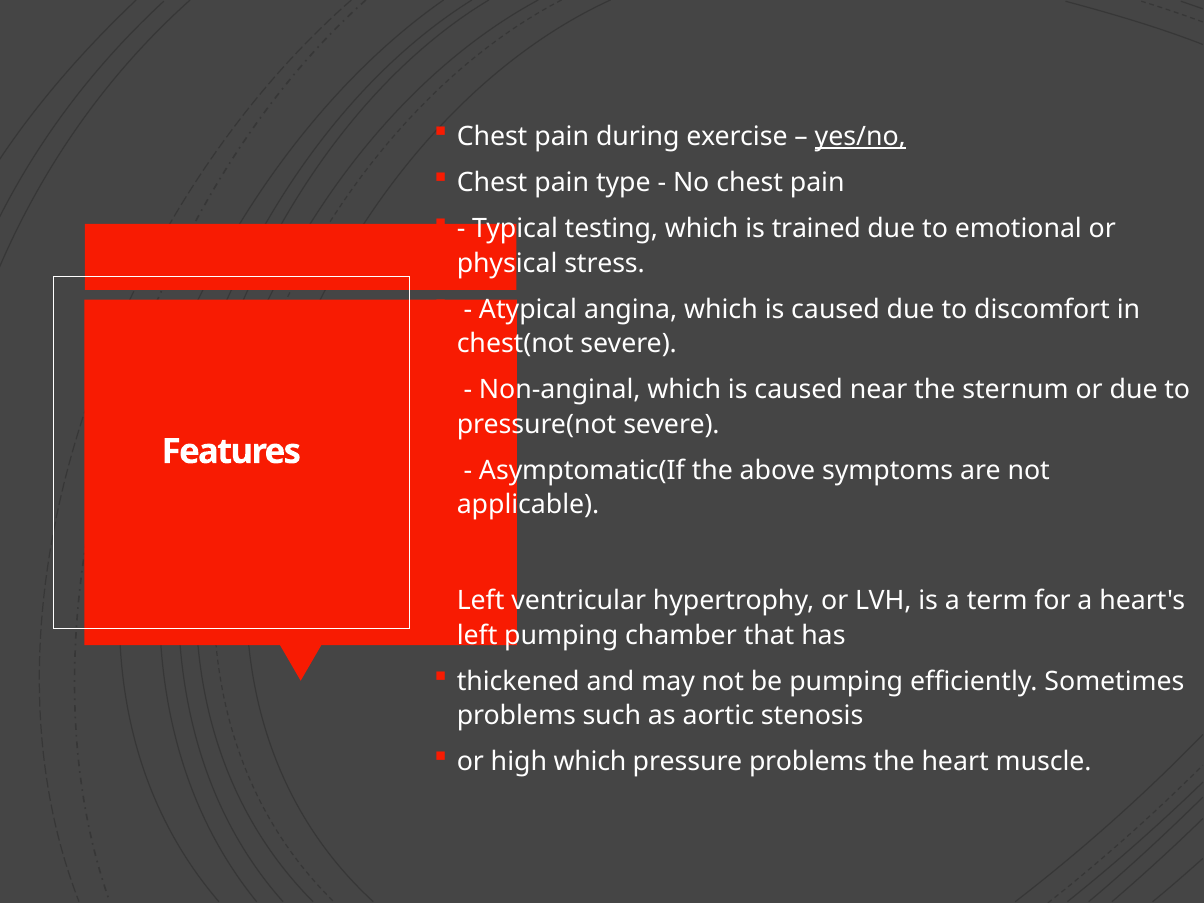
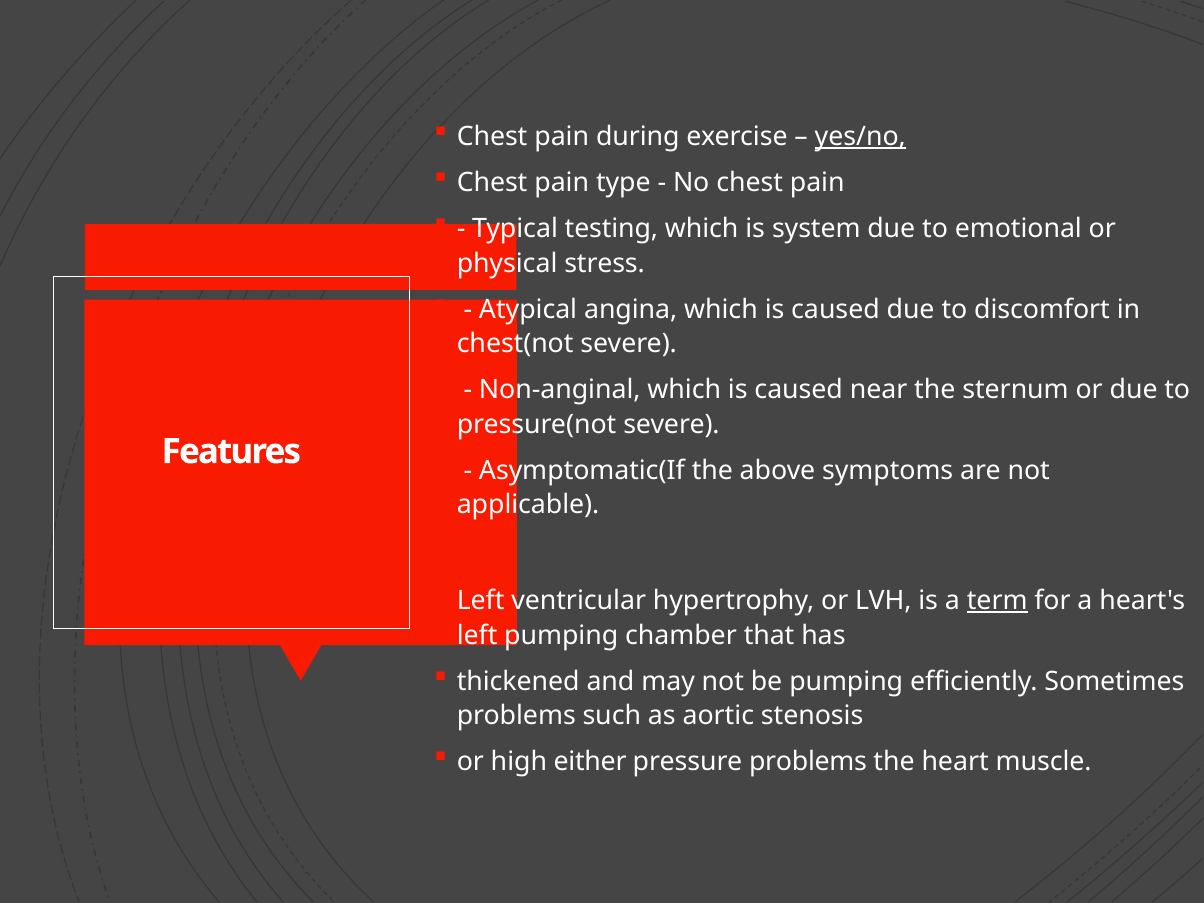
trained: trained -> system (816, 229)
term underline: none -> present (997, 601)
high which: which -> either (590, 762)
